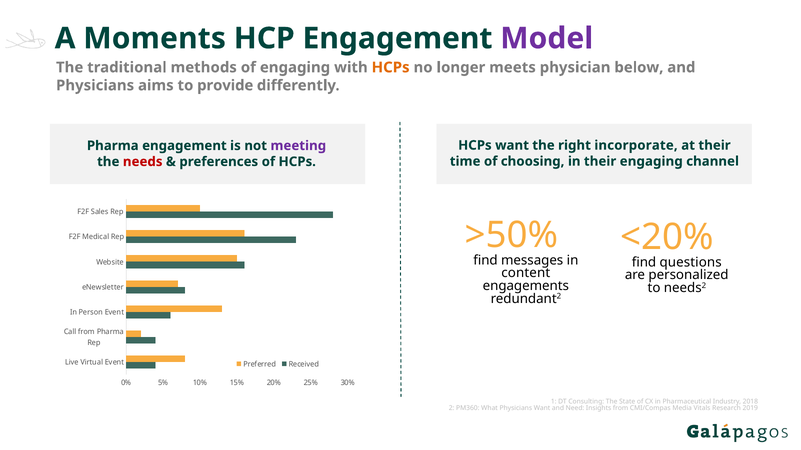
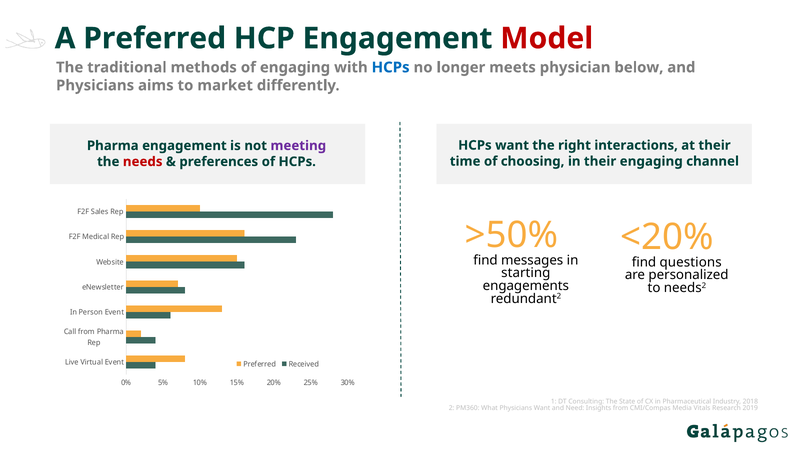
A Moments: Moments -> Preferred (155, 38)
Model colour: purple -> red (547, 38)
HCPs colour: orange -> blue (391, 67)
provide: provide -> market (225, 86)
incorporate: incorporate -> interactions (636, 145)
content: content -> starting (526, 273)
